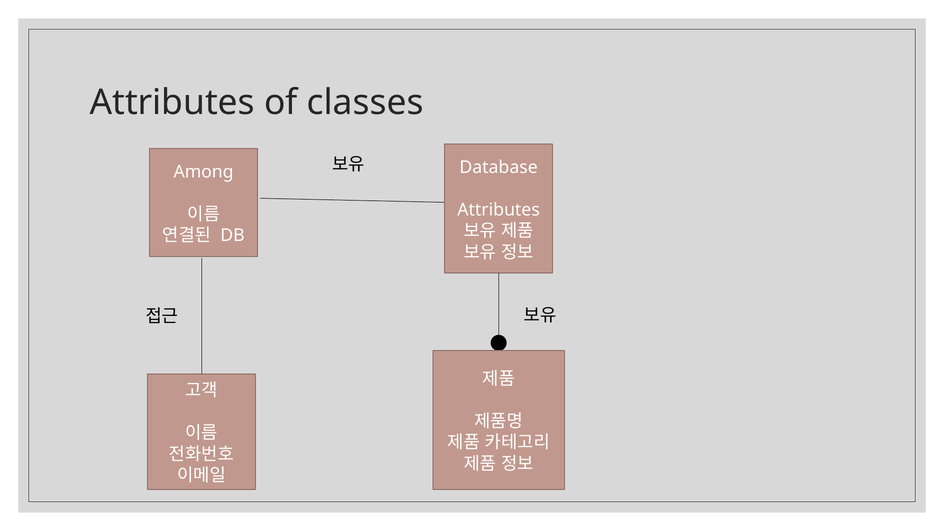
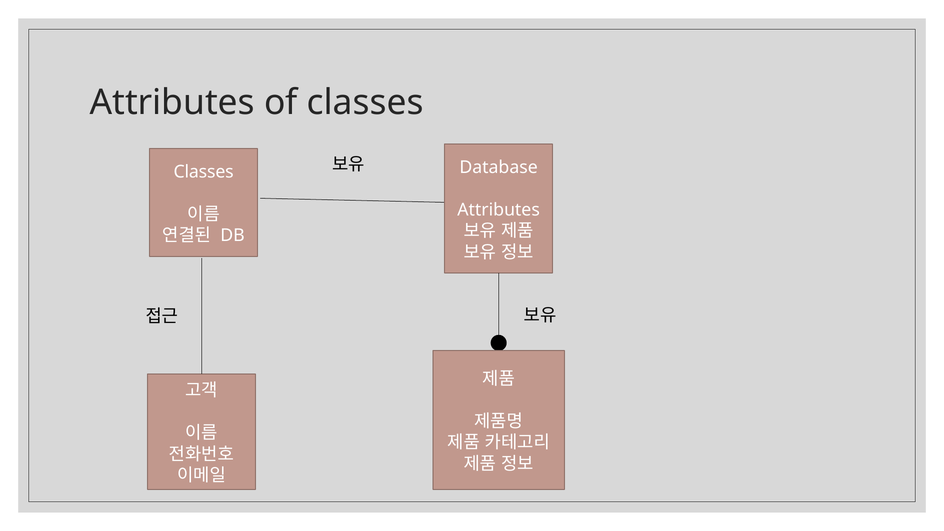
Among: Among -> Classes (204, 172)
